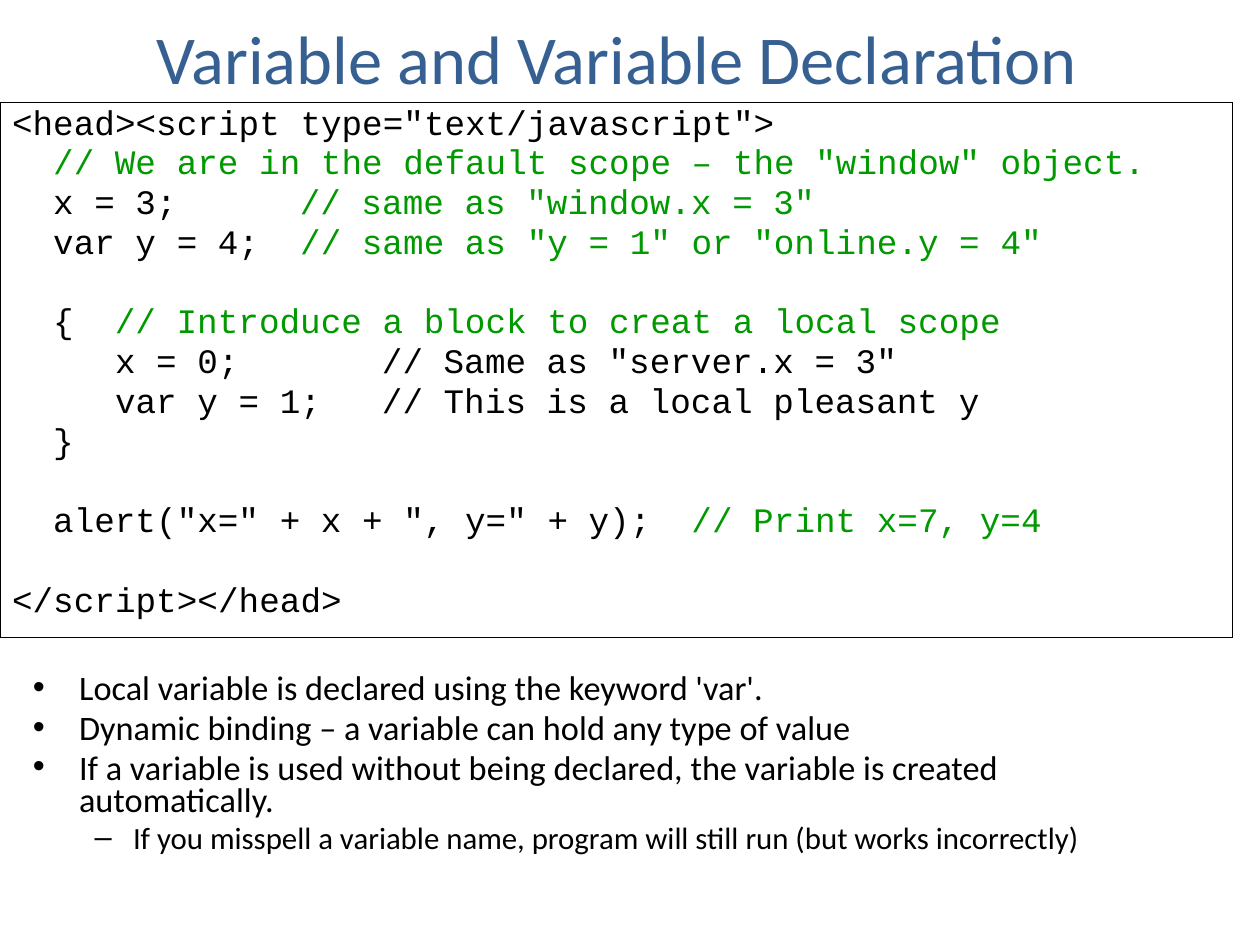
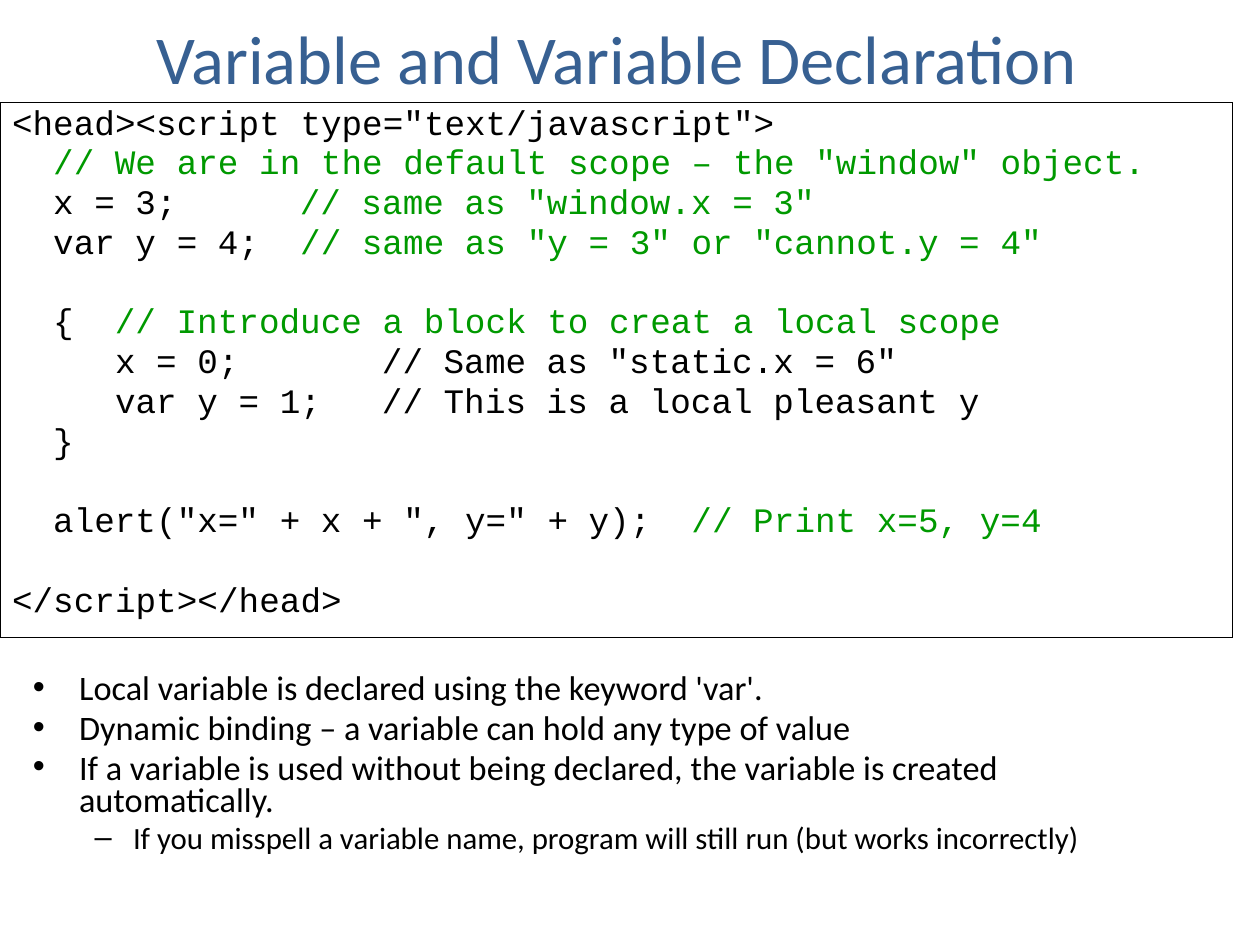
1: 1 -> 3 (650, 243)
online.y: online.y -> cannot.y (846, 243)
server.x: server.x -> static.x (701, 362)
3: 3 -> 6 (876, 362)
x=7: x=7 -> x=5 (918, 521)
